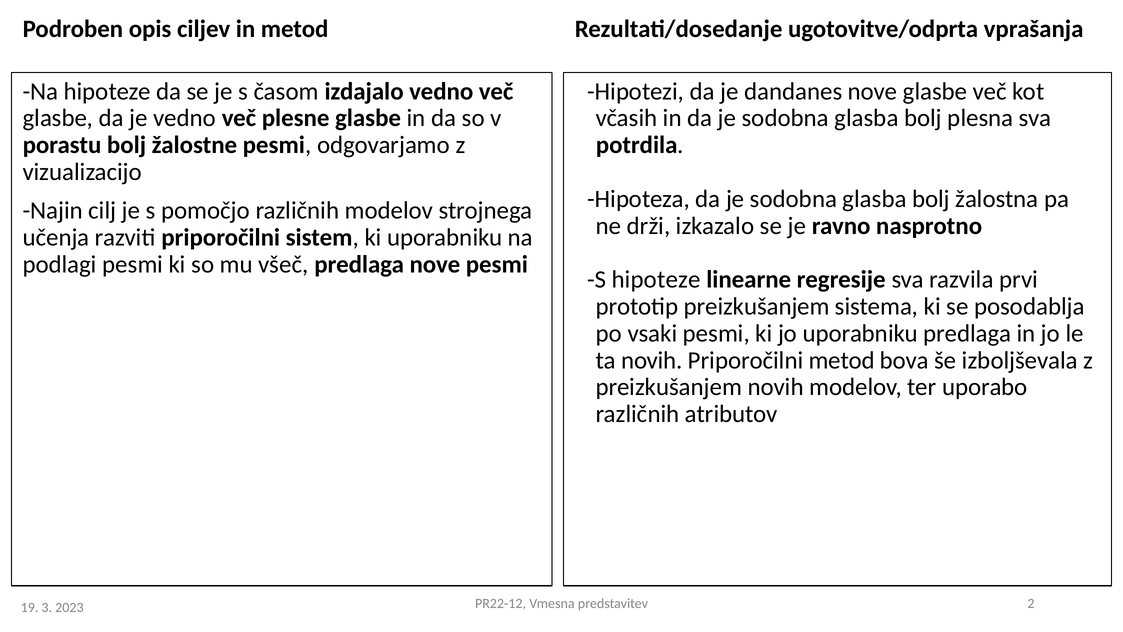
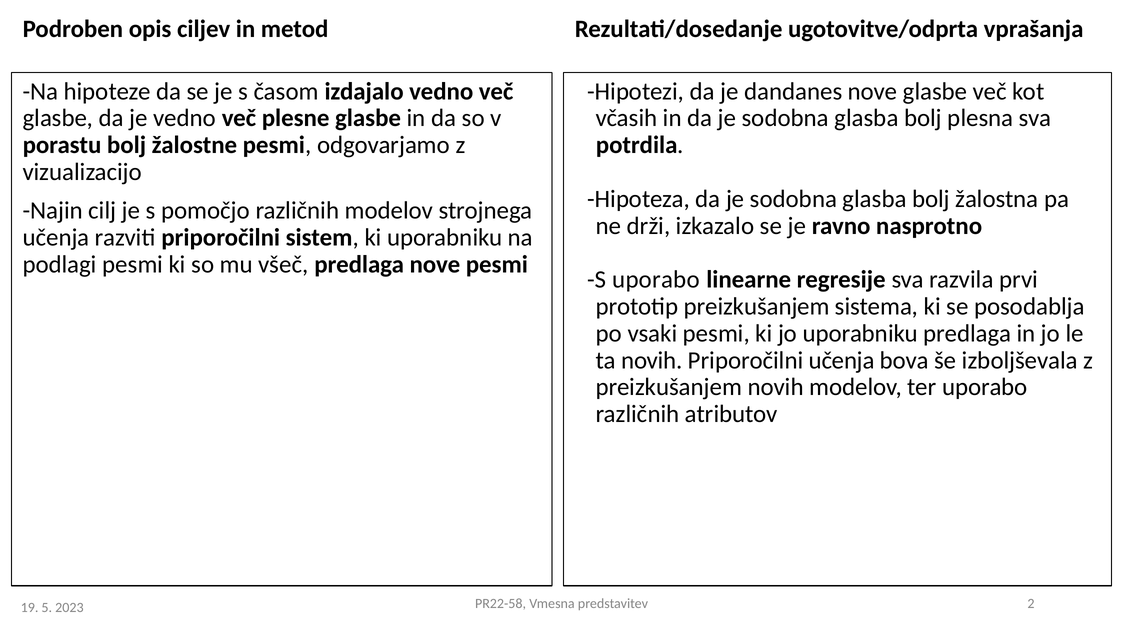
S hipoteze: hipoteze -> uporabo (656, 279)
Priporočilni metod: metod -> učenja (842, 360)
3: 3 -> 5 (47, 607)
PR22-12: PR22-12 -> PR22-58 (501, 603)
